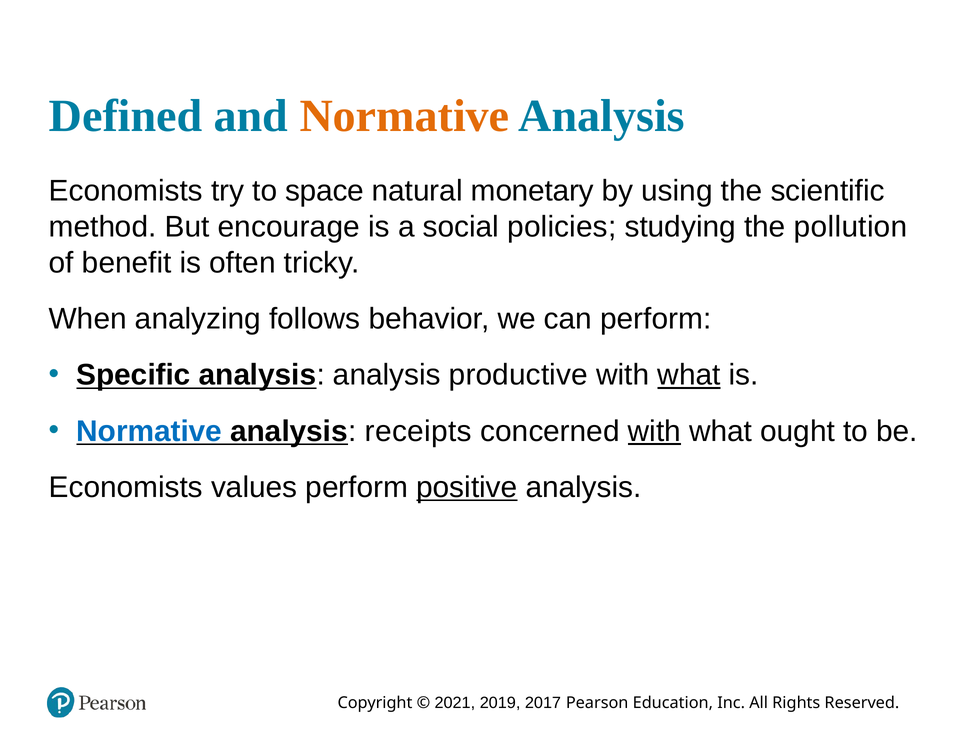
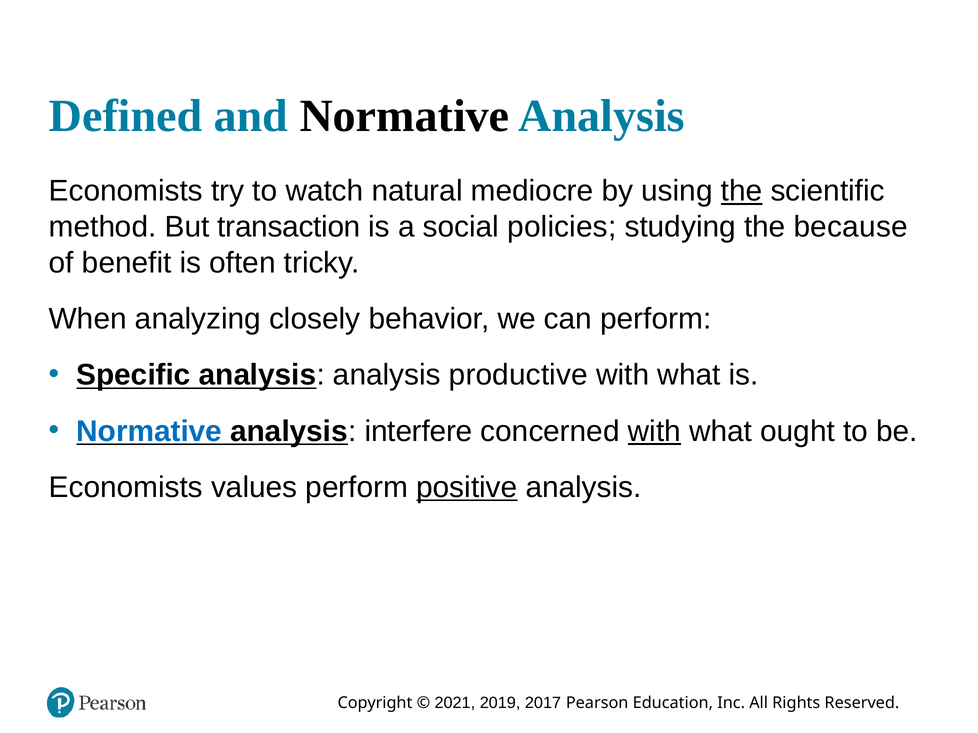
Normative colour: orange -> black (405, 116)
space: space -> watch (324, 191)
monetary: monetary -> mediocre (532, 191)
the underline: none -> present (742, 191)
encourage: encourage -> transaction (289, 227)
pollution: pollution -> because (851, 227)
follows: follows -> closely (315, 319)
what underline: present -> none (689, 375)
receipts: receipts -> interfere (419, 432)
